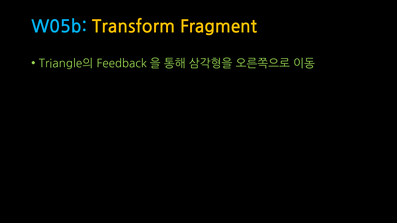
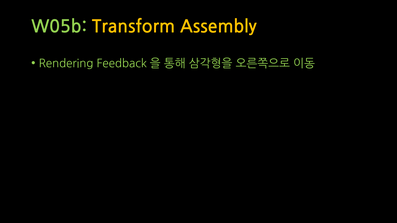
W05b colour: light blue -> light green (59, 27)
Fragment: Fragment -> Assembly (218, 27)
Triangle의: Triangle의 -> Rendering (66, 64)
